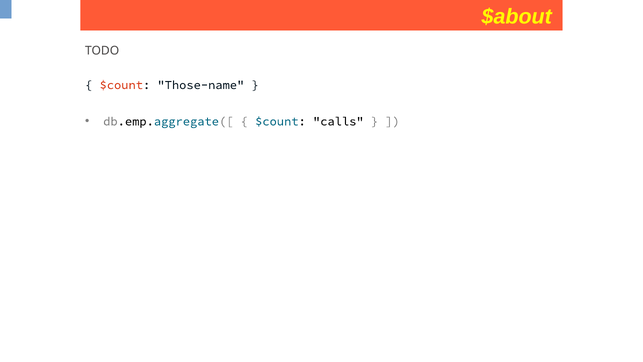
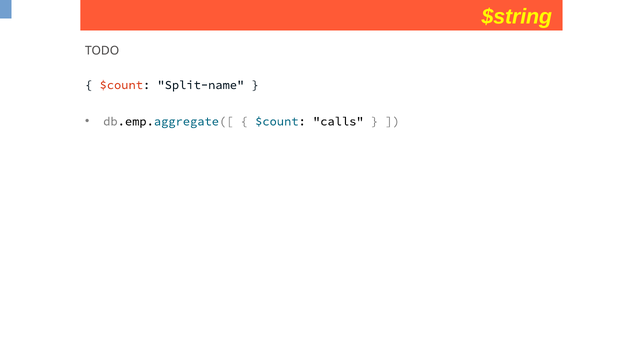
$about: $about -> $string (517, 17)
Those-name: Those-name -> Split-name (201, 85)
